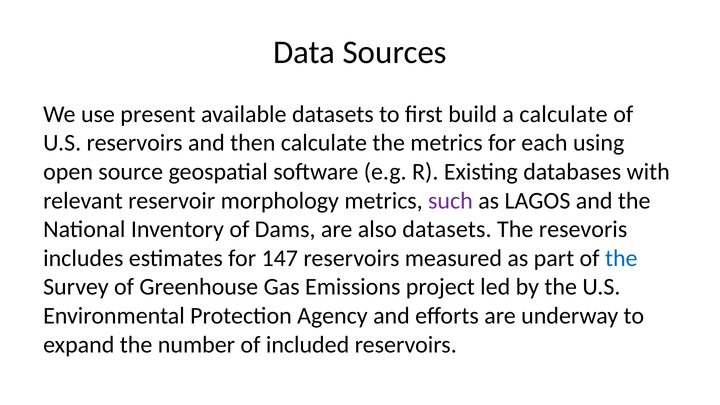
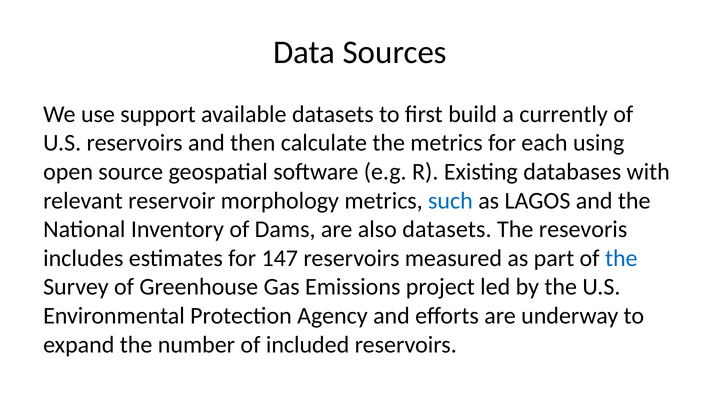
present: present -> support (158, 114)
a calculate: calculate -> currently (564, 114)
such colour: purple -> blue (450, 201)
